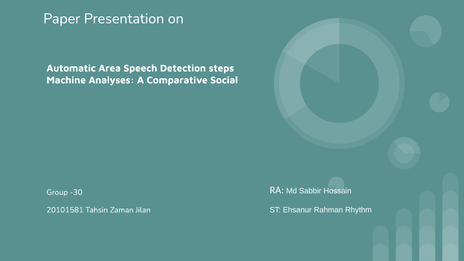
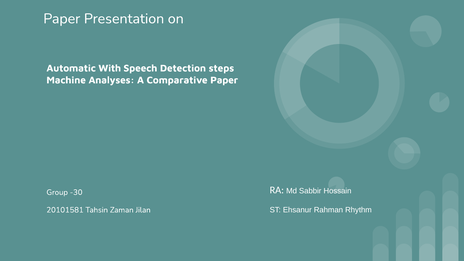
Area: Area -> With (110, 68)
Comparative Social: Social -> Paper (224, 80)
